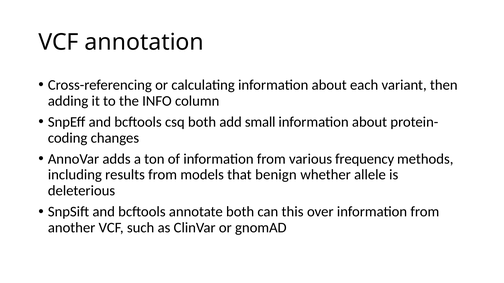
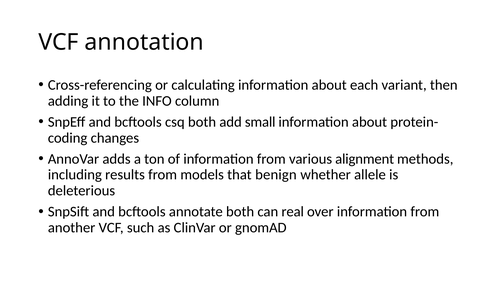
frequency: frequency -> alignment (365, 159)
this: this -> real (293, 212)
